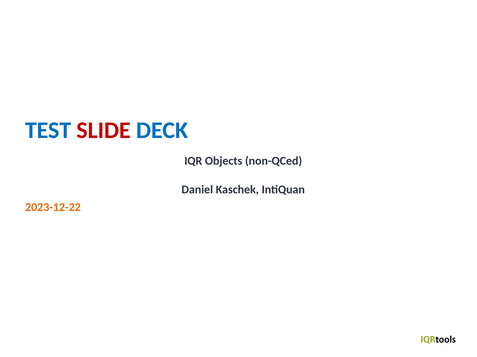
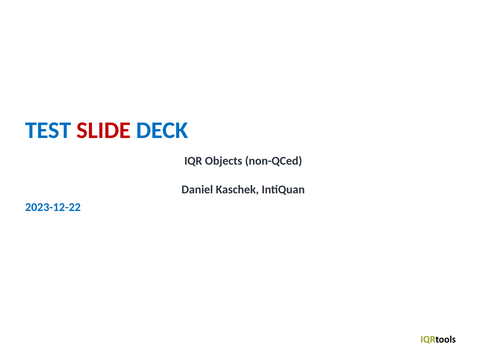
2023-12-22 colour: orange -> blue (53, 208)
